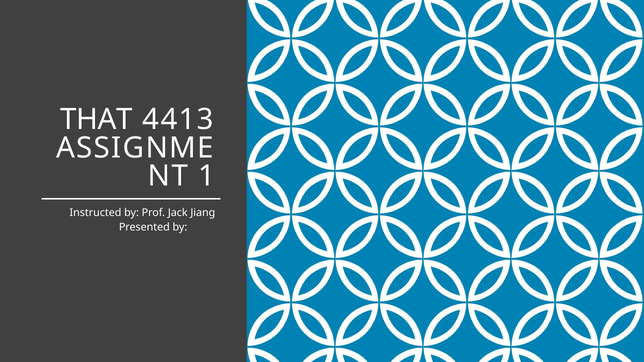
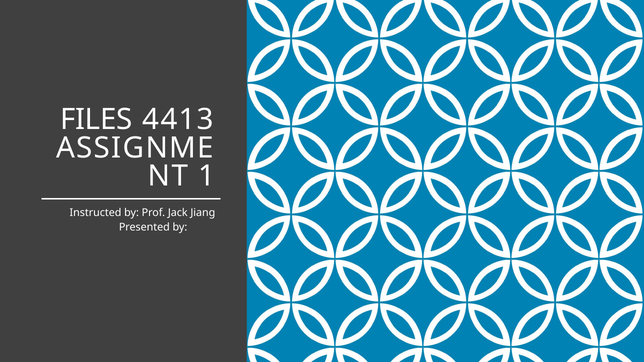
THAT: THAT -> FILES (96, 120)
